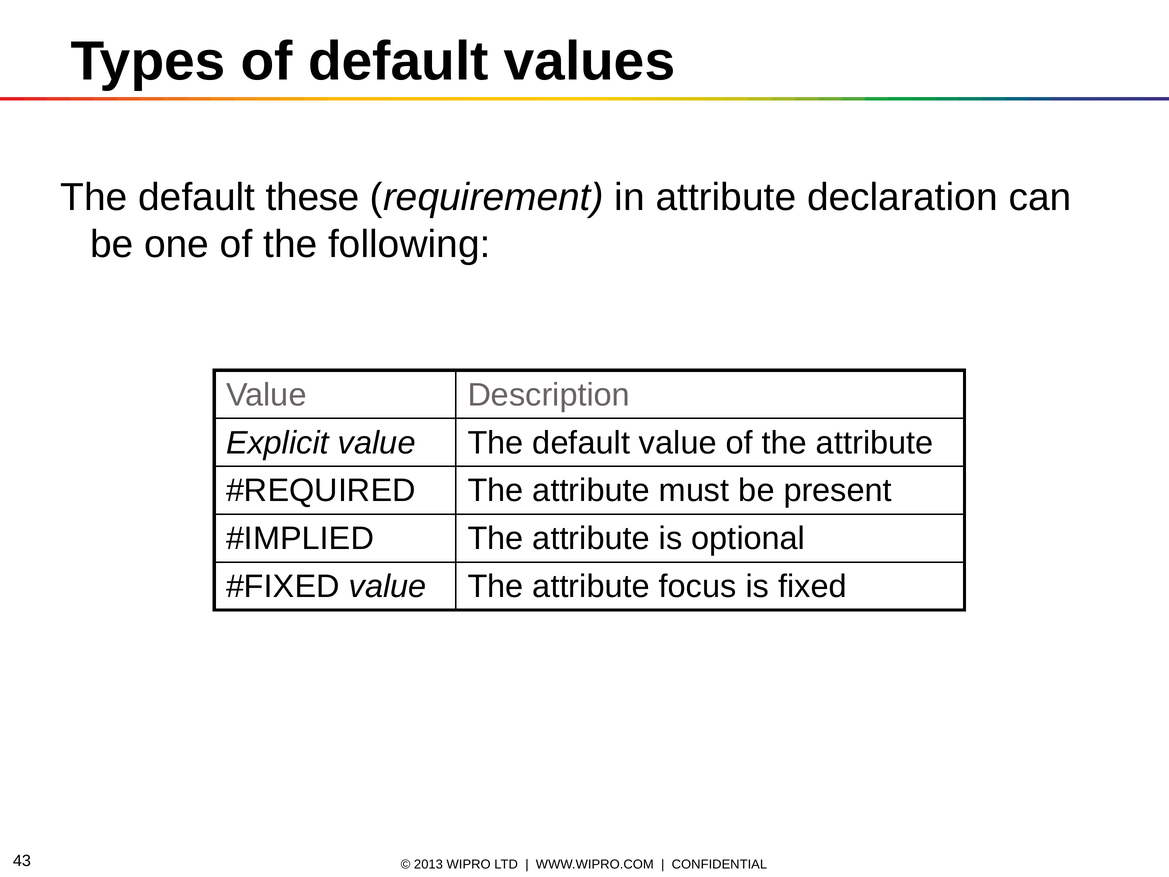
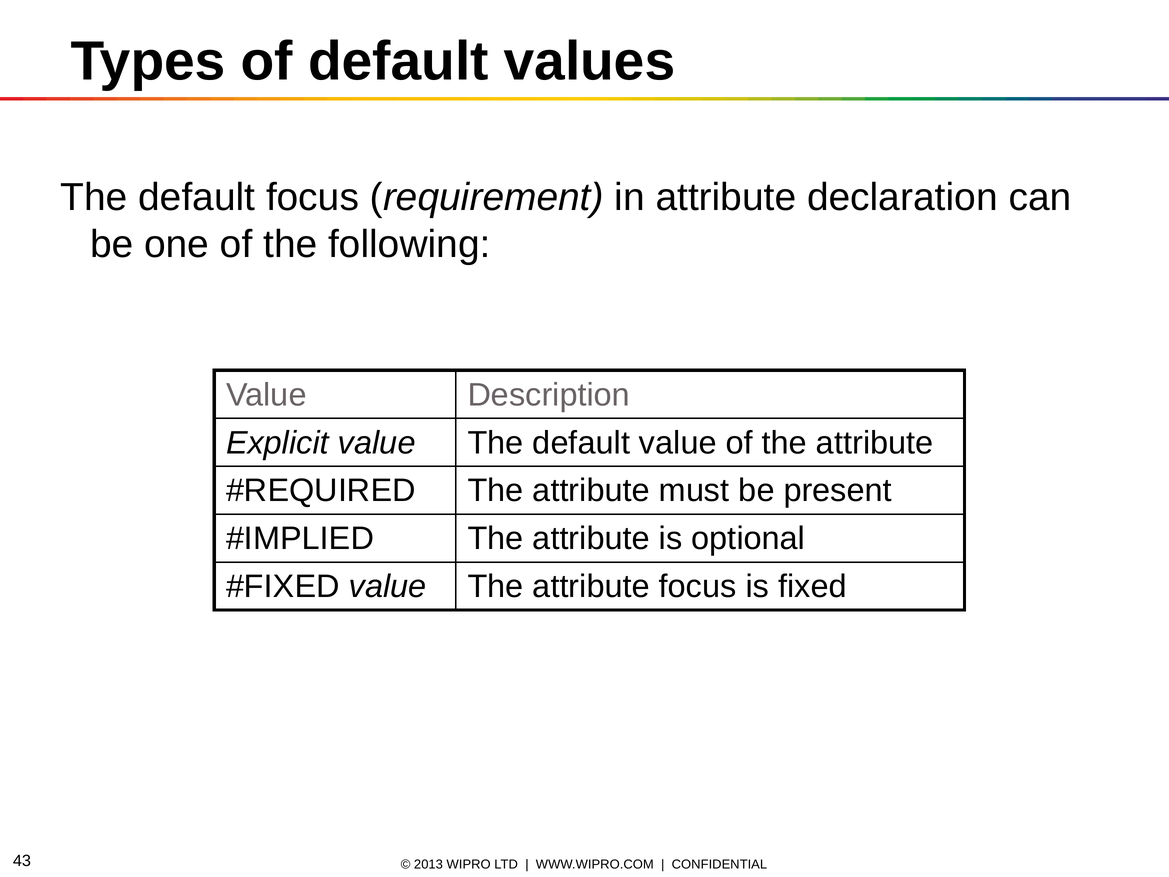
default these: these -> focus (313, 198)
